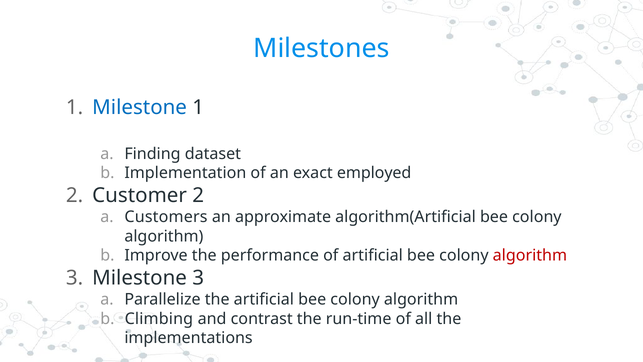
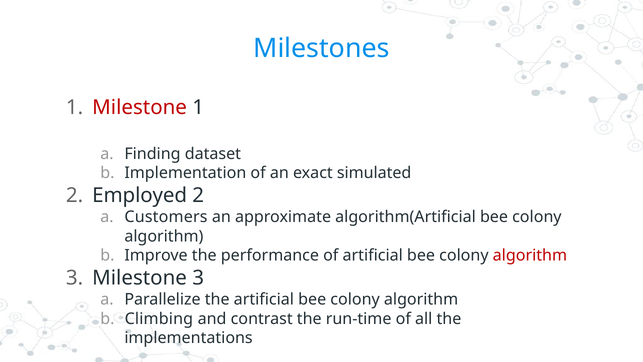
Milestone colour: blue -> red (140, 107)
employed: employed -> simulated (374, 173)
Customer: Customer -> Employed (140, 195)
